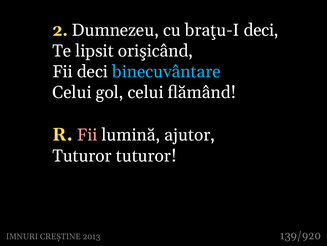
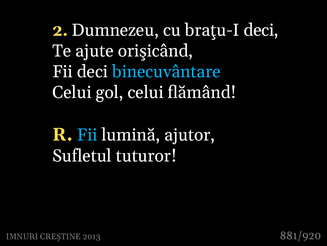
lipsit: lipsit -> ajute (95, 51)
Fii colour: pink -> light blue (87, 134)
Tuturor: Tuturor -> Sufletul (82, 155)
139/920: 139/920 -> 881/920 (301, 235)
